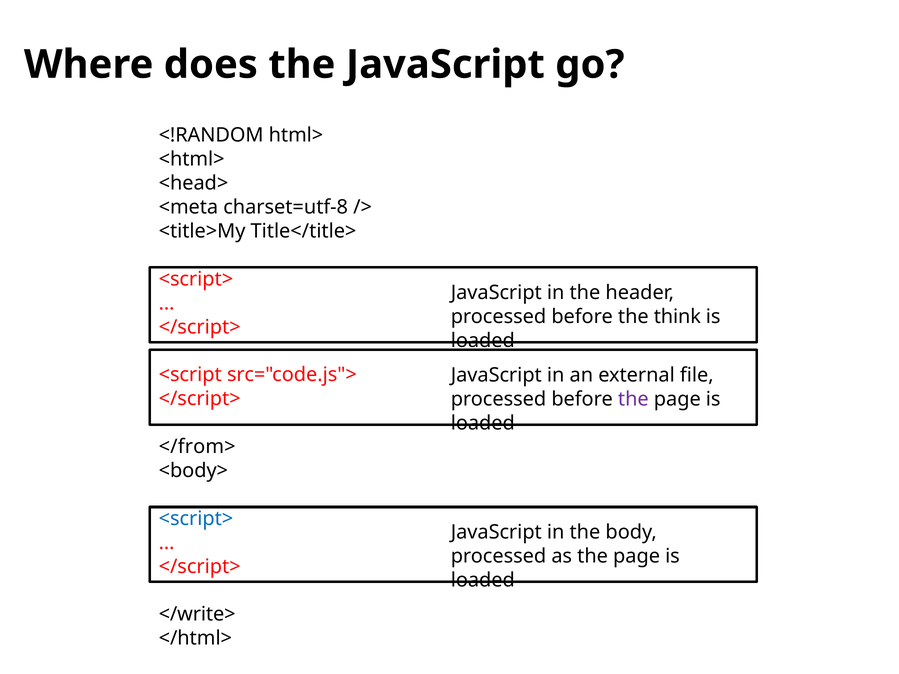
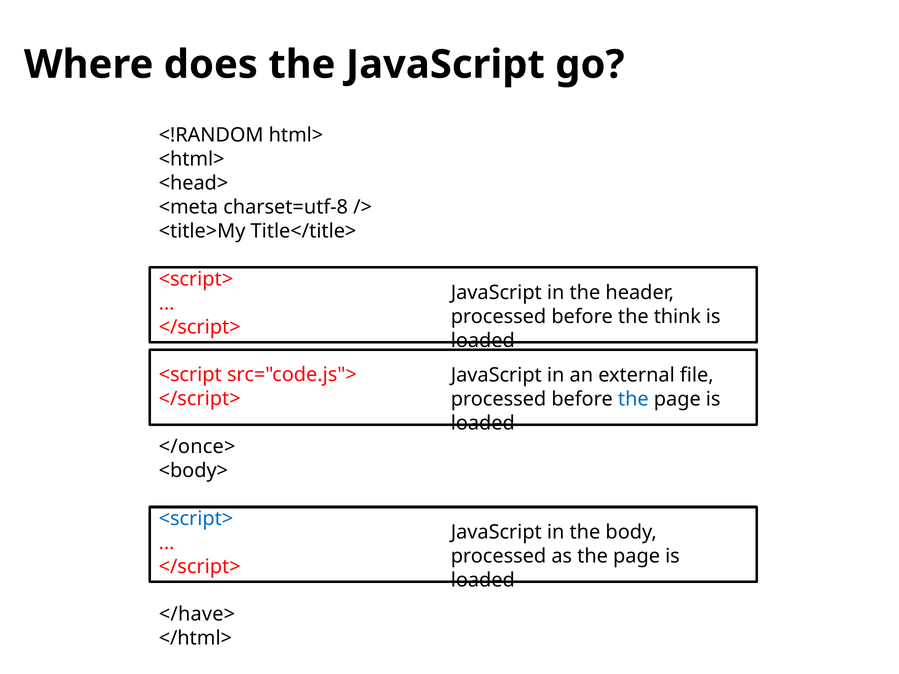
the colour: purple -> blue (633, 399)
</from>: </from> -> </once> (197, 447)
</write>: </write> -> </have> (197, 615)
